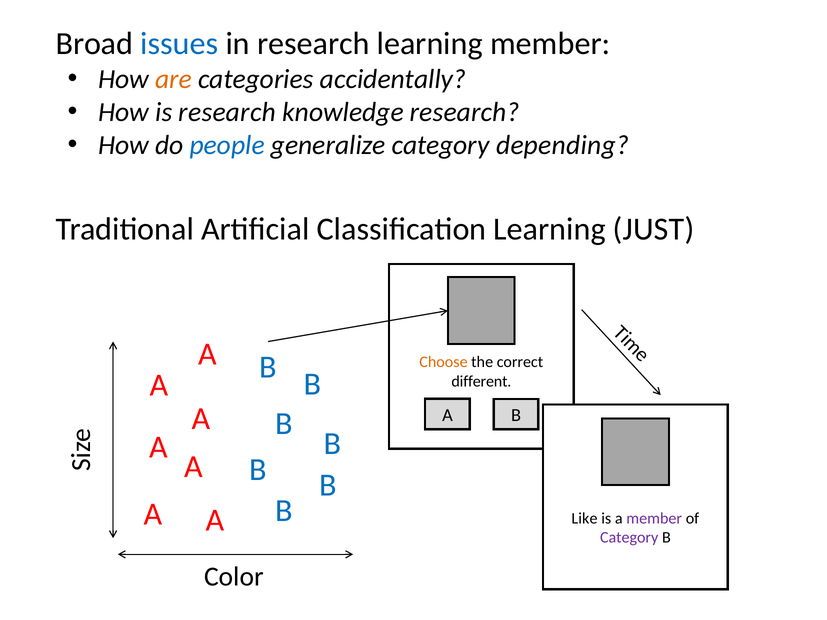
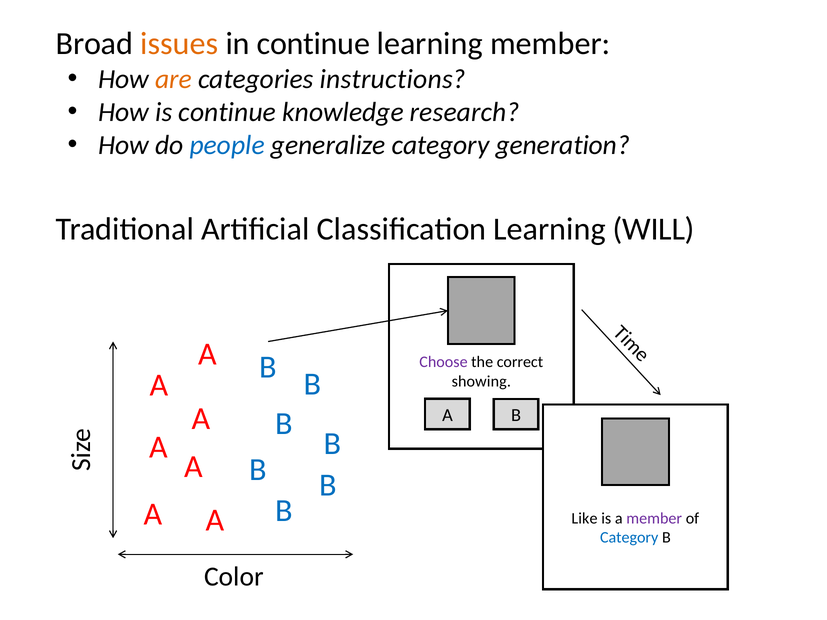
issues colour: blue -> orange (179, 44)
in research: research -> continue (313, 44)
accidentally: accidentally -> instructions (393, 79)
is research: research -> continue (227, 112)
depending: depending -> generation (563, 145)
JUST: JUST -> WILL (654, 229)
Choose colour: orange -> purple (443, 362)
different: different -> showing (481, 382)
Category colour: purple -> blue (629, 538)
